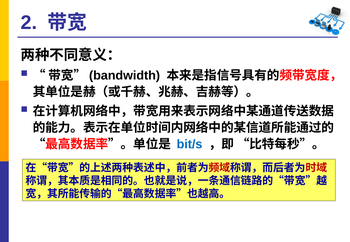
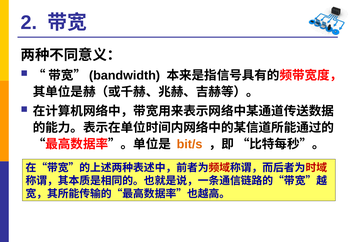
bit/s colour: blue -> orange (190, 145)
